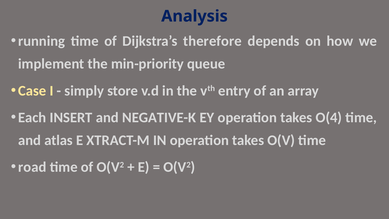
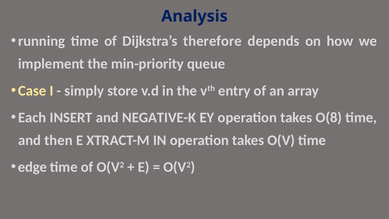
O(4: O(4 -> O(8 (329, 117)
atlas: atlas -> then (58, 140)
road: road -> edge (32, 167)
